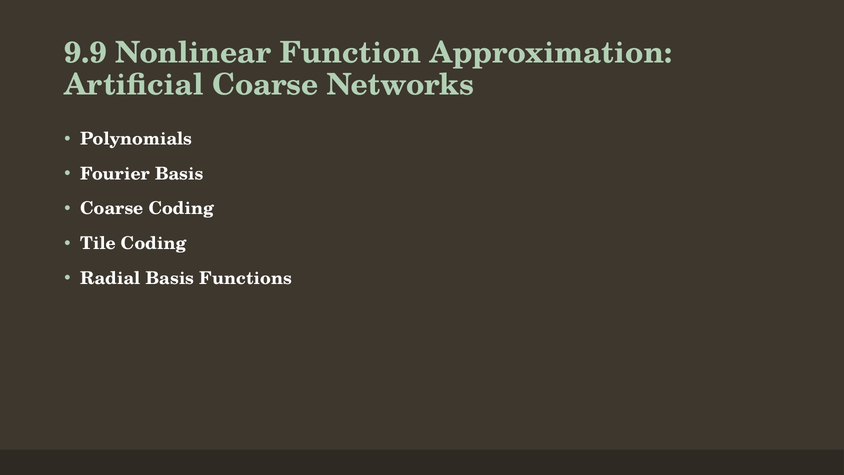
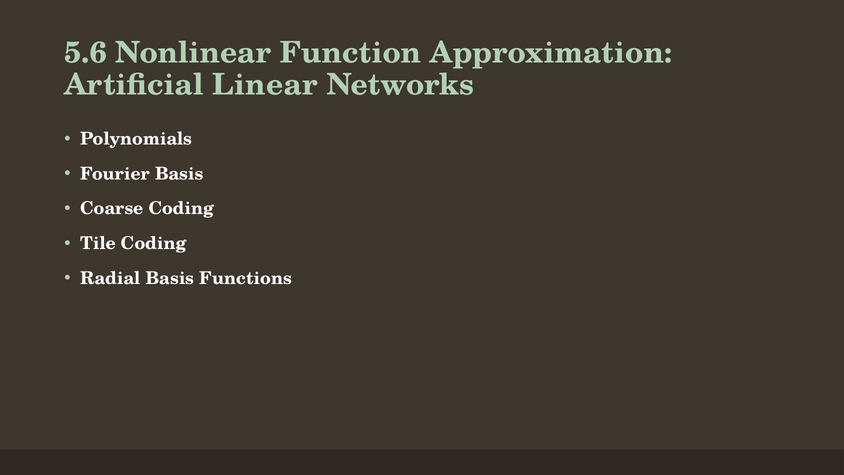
9.9: 9.9 -> 5.6 (86, 53)
Artificial Coarse: Coarse -> Linear (265, 85)
